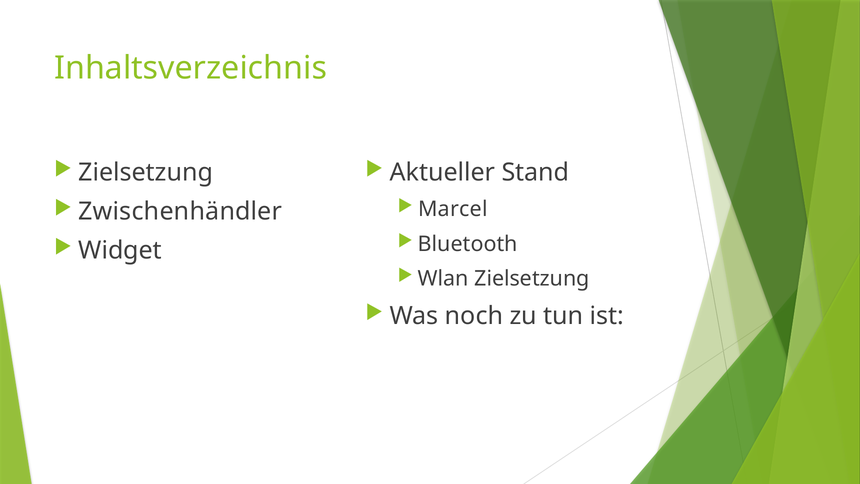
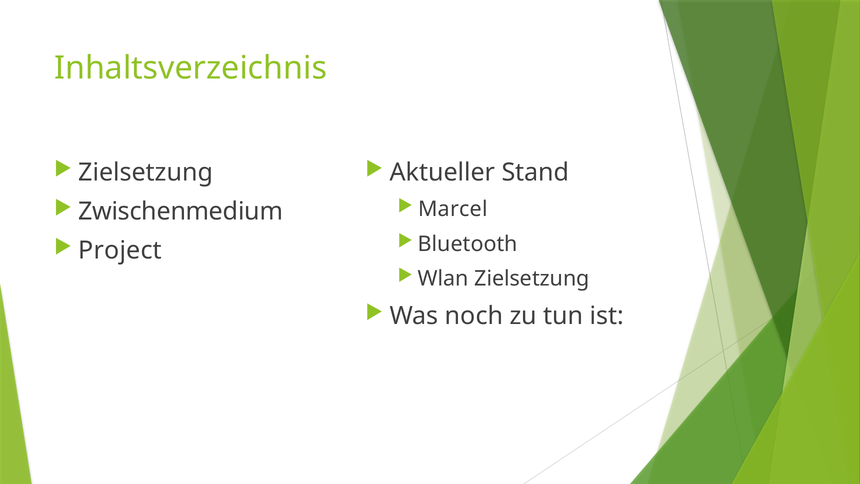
Zwischenhändler: Zwischenhändler -> Zwischenmedium (181, 211)
Widget: Widget -> Project (120, 250)
